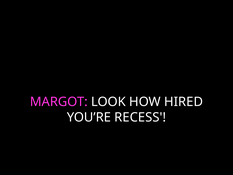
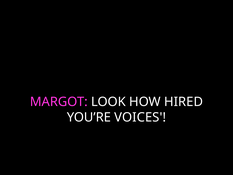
RECESS: RECESS -> VOICES (140, 117)
